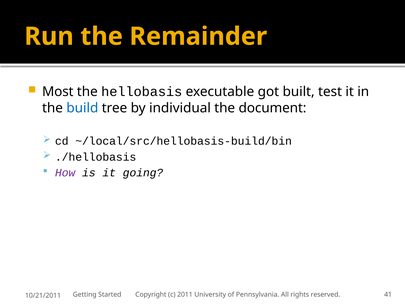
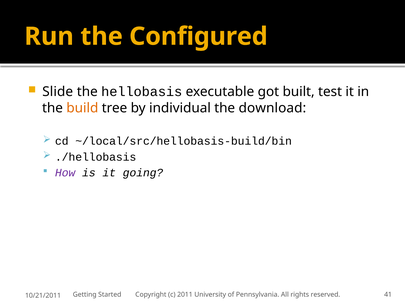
Remainder: Remainder -> Configured (198, 36)
Most: Most -> Slide (58, 92)
build colour: blue -> orange (82, 108)
document: document -> download (272, 108)
